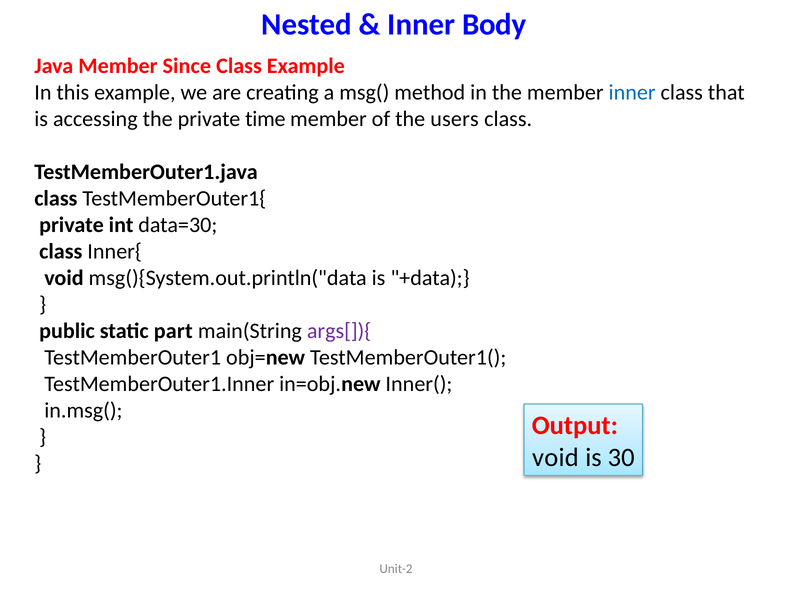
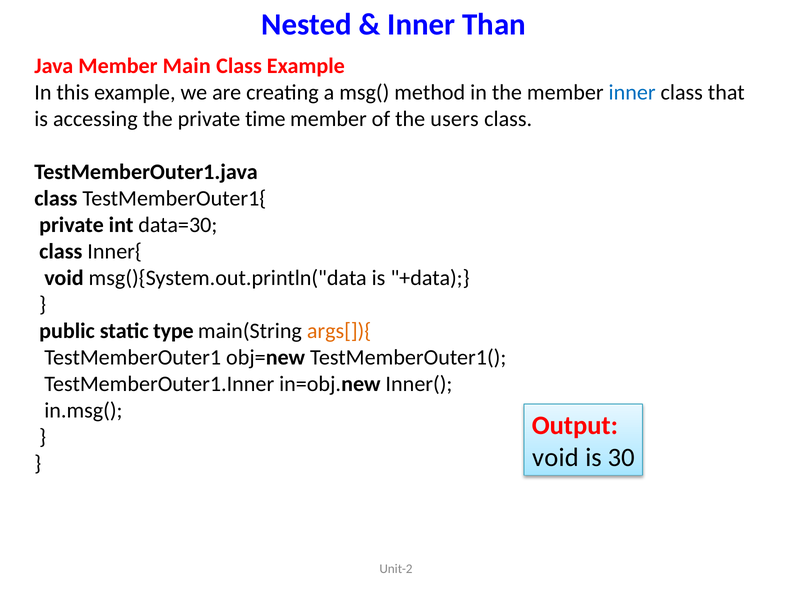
Body: Body -> Than (494, 25)
Since: Since -> Main (187, 66)
part: part -> type (173, 331)
args[]){ colour: purple -> orange (339, 331)
